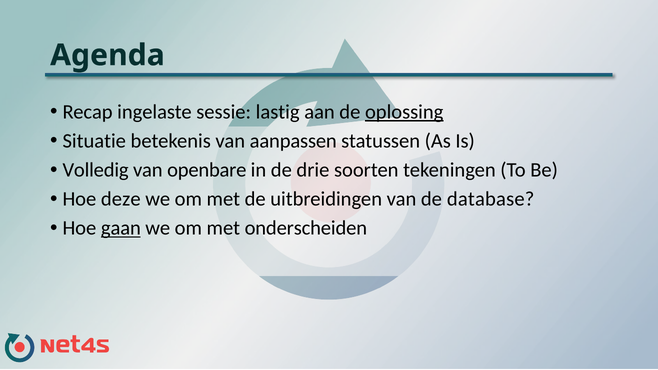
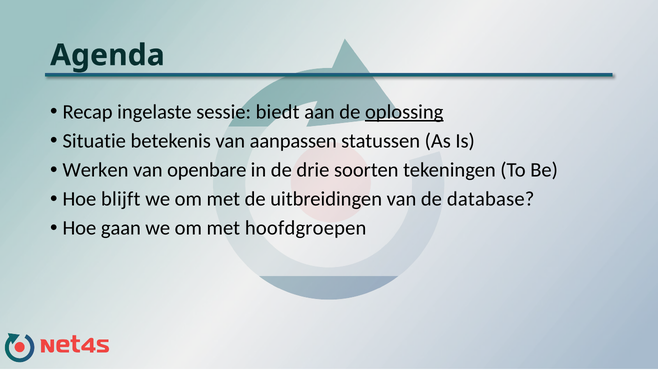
lastig: lastig -> biedt (278, 112)
Volledig: Volledig -> Werken (95, 170)
deze: deze -> blijft (121, 199)
gaan underline: present -> none (121, 228)
onderscheiden: onderscheiden -> hoofdgroepen (306, 228)
